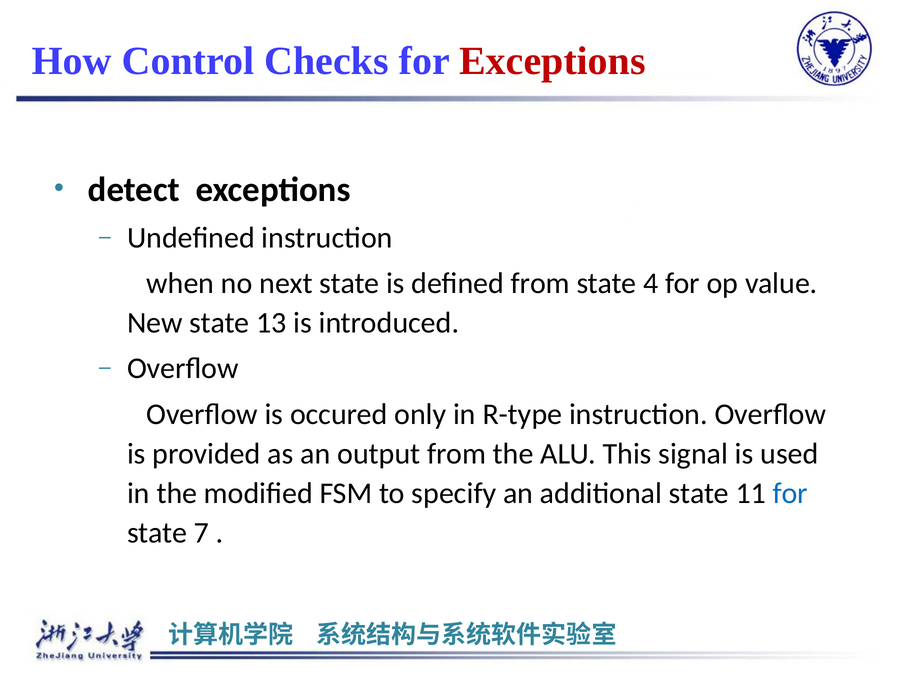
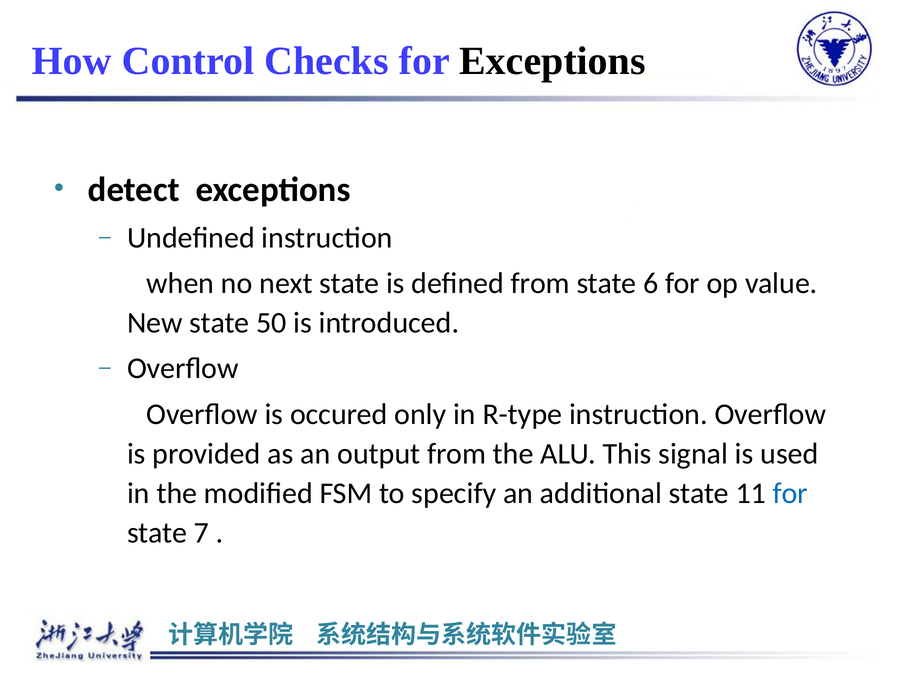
Exceptions colour: red -> black (552, 61)
4: 4 -> 6 (651, 283)
13: 13 -> 50 (271, 323)
